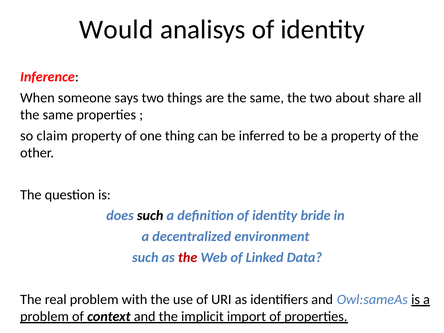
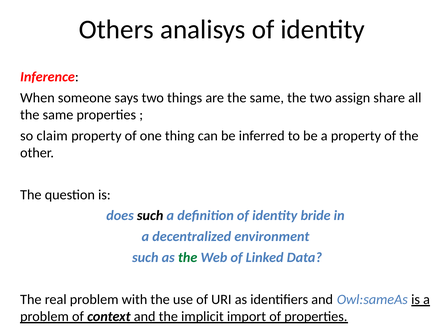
Would: Would -> Others (116, 30)
about: about -> assign (353, 98)
the colour: red -> green (188, 258)
